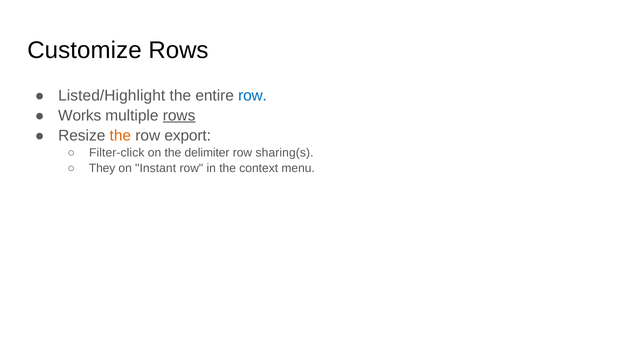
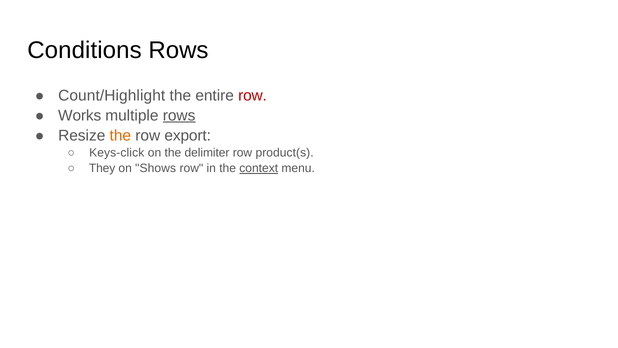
Customize: Customize -> Conditions (84, 50)
Listed/Highlight: Listed/Highlight -> Count/Highlight (112, 96)
row colour: blue -> red (253, 96)
Filter-click: Filter-click -> Keys-click (117, 153)
sharing(s: sharing(s -> product(s (285, 153)
Instant: Instant -> Shows (156, 168)
context underline: none -> present (259, 168)
